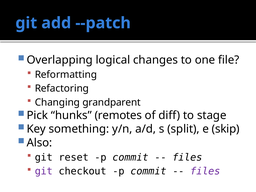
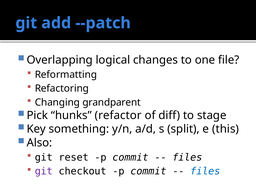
remotes: remotes -> refactor (118, 115)
skip: skip -> this (226, 129)
files colour: purple -> blue (205, 171)
